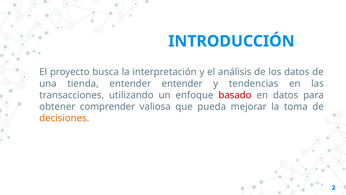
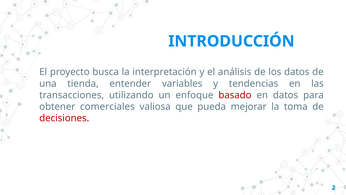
entender entender: entender -> variables (182, 83)
comprender: comprender -> comerciales (107, 107)
decisiones colour: orange -> red (64, 118)
